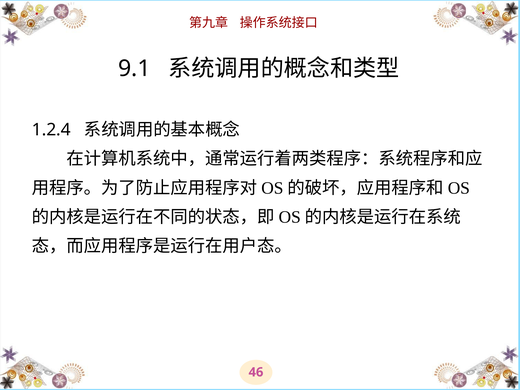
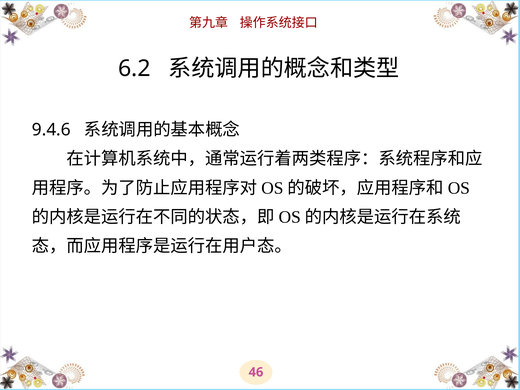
9.1: 9.1 -> 6.2 (134, 69)
1.2.4: 1.2.4 -> 9.4.6 (51, 130)
